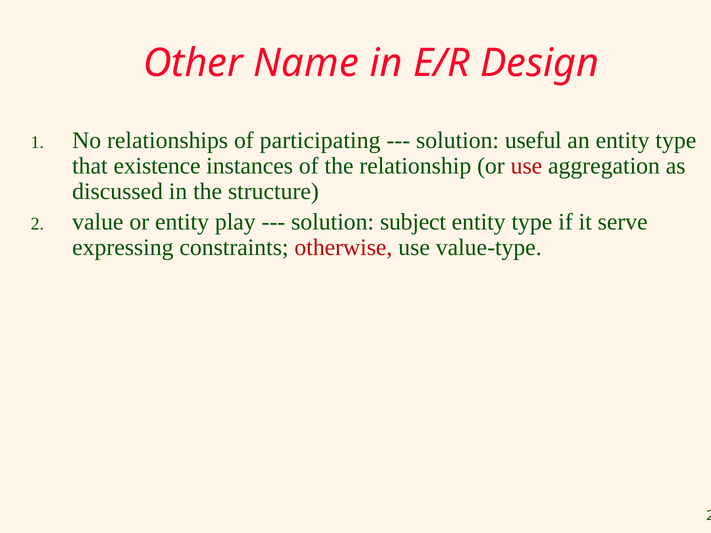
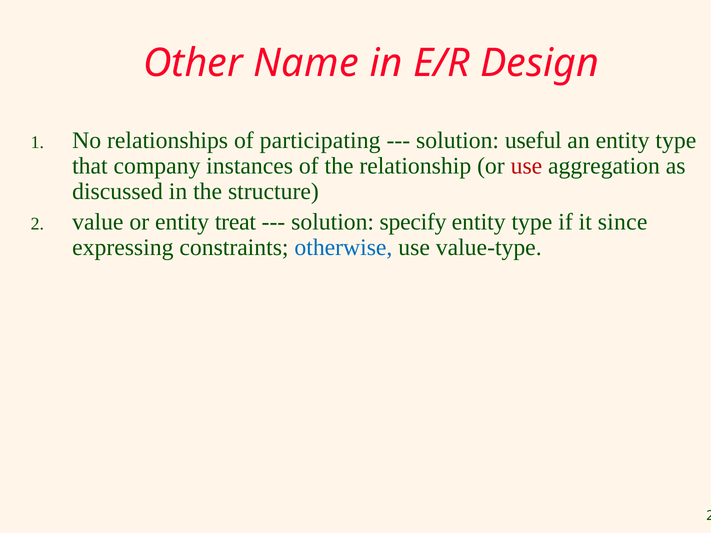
existence: existence -> company (157, 166)
play: play -> treat (235, 222)
subject: subject -> specify (413, 222)
serve: serve -> since (623, 222)
otherwise colour: red -> blue (343, 248)
